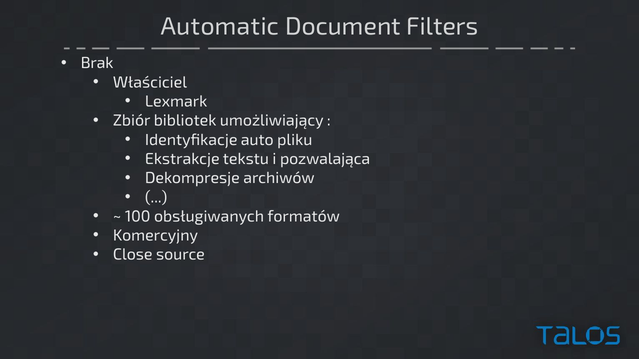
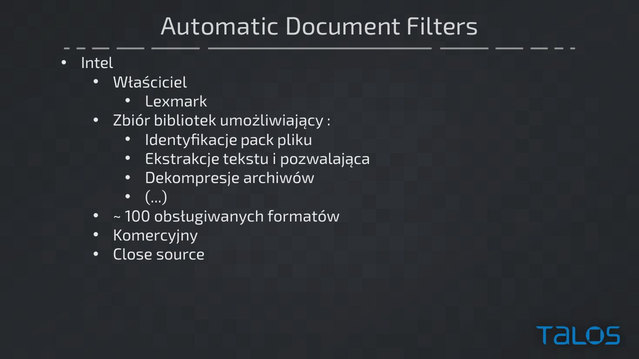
Brak: Brak -> Intel (97, 63)
auto: auto -> pack (257, 140)
